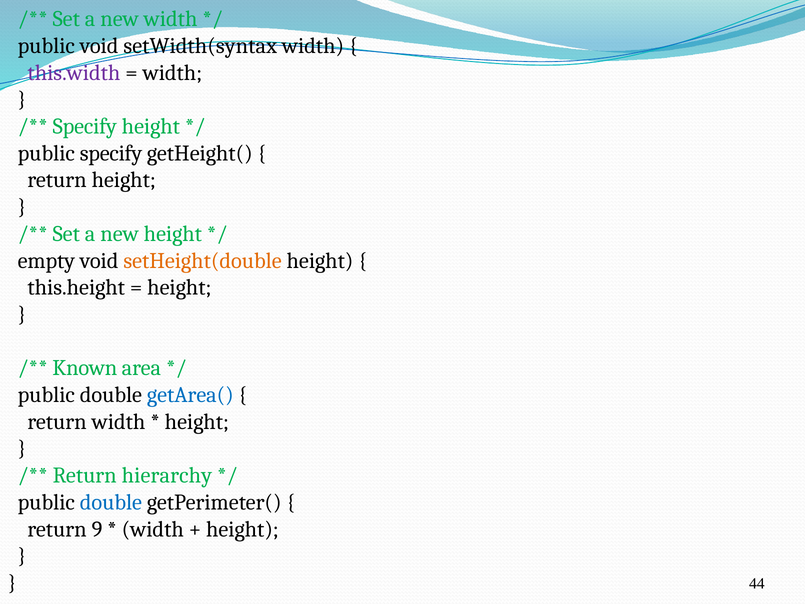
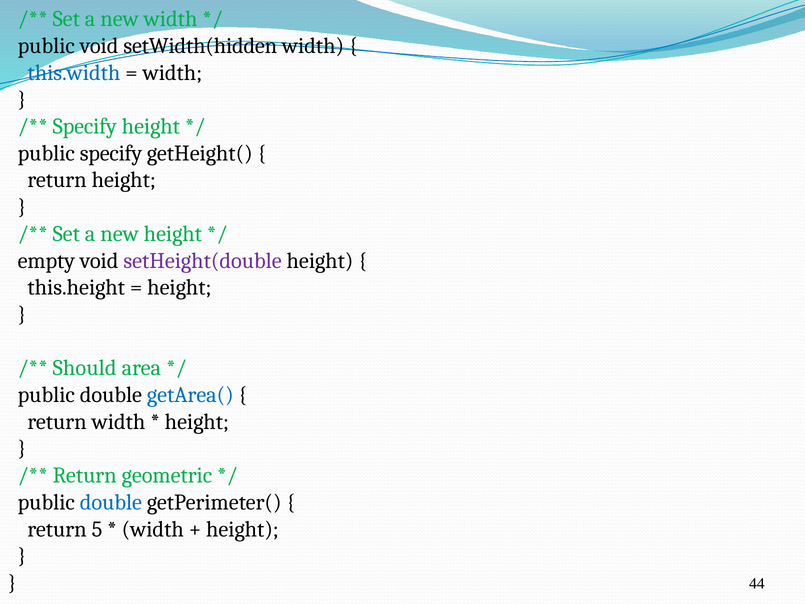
setWidth(syntax: setWidth(syntax -> setWidth(hidden (200, 46)
this.width colour: purple -> blue (74, 73)
setHeight(double colour: orange -> purple (203, 261)
Known: Known -> Should (85, 368)
hierarchy: hierarchy -> geometric (167, 475)
9: 9 -> 5 (97, 529)
